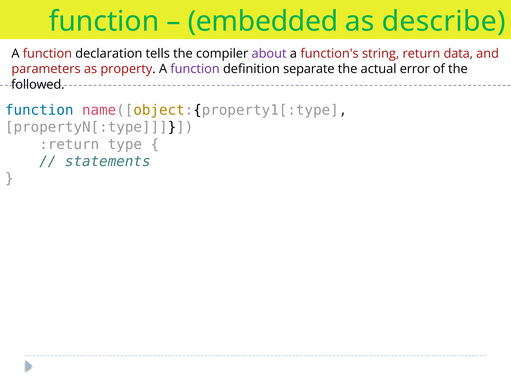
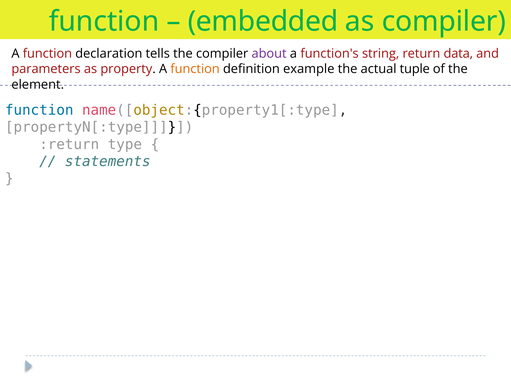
as describe: describe -> compiler (444, 22)
function colour: purple -> orange (195, 69)
separate: separate -> example (309, 69)
error: error -> tuple (415, 69)
followed: followed -> element (38, 84)
